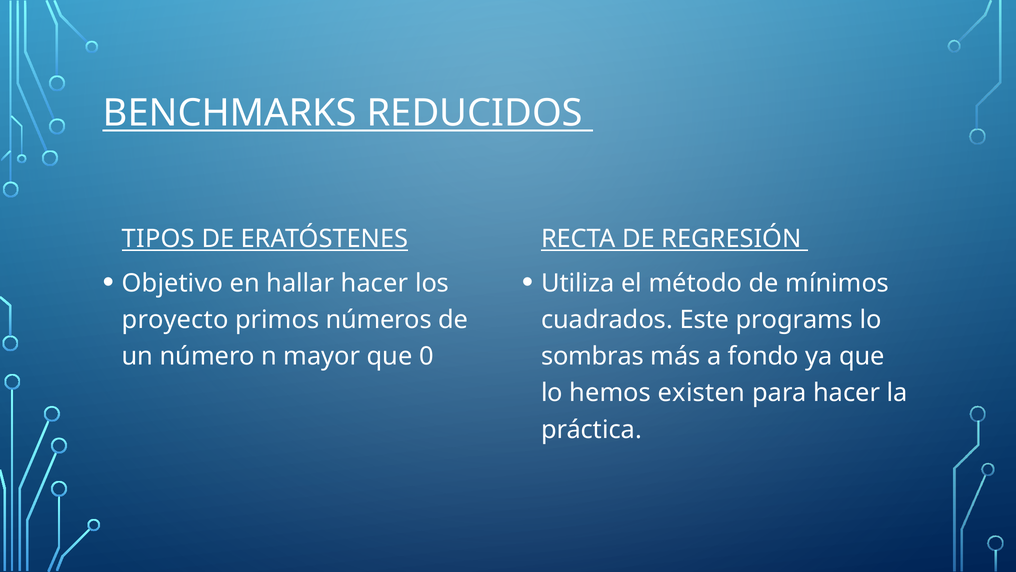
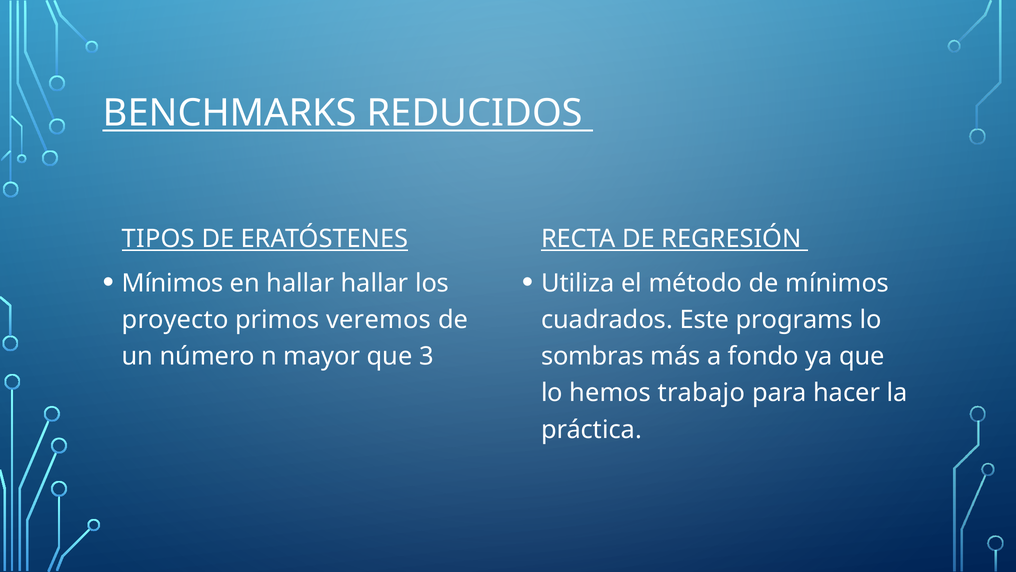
Objetivo: Objetivo -> Mínimos (173, 283)
hallar hacer: hacer -> hallar (375, 283)
números: números -> veremos (379, 320)
0: 0 -> 3 (426, 356)
existen: existen -> trabajo (701, 393)
